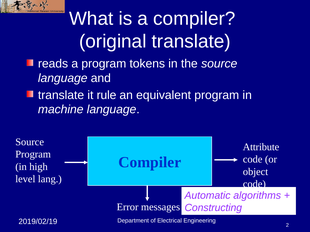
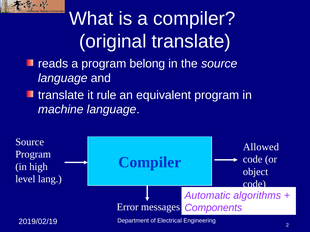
tokens: tokens -> belong (147, 64)
Attribute: Attribute -> Allowed (261, 147)
Constructing: Constructing -> Components (213, 208)
